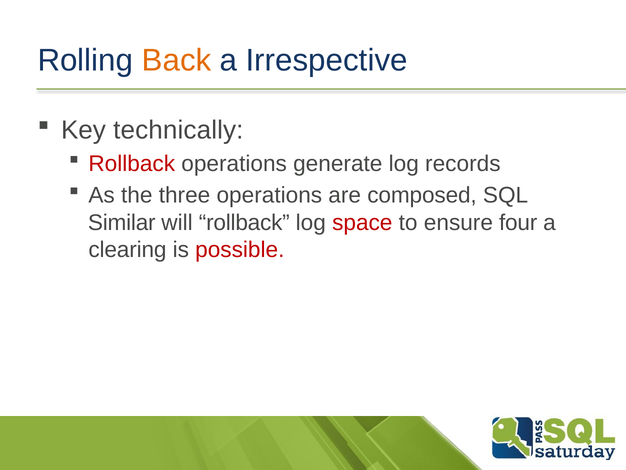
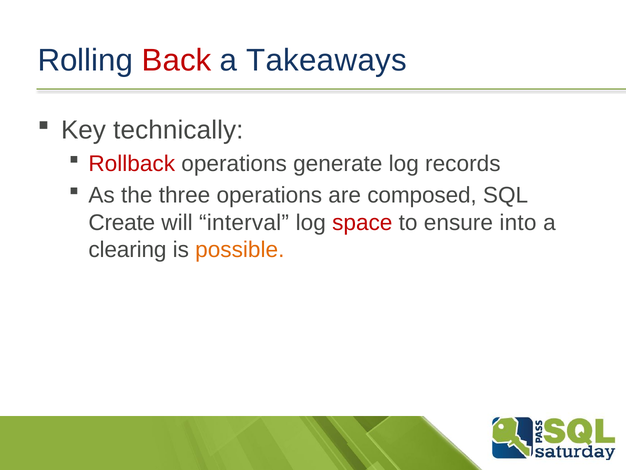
Back colour: orange -> red (177, 60)
Irrespective: Irrespective -> Takeaways (327, 60)
Similar: Similar -> Create (122, 222)
will rollback: rollback -> interval (244, 222)
four: four -> into (518, 222)
possible colour: red -> orange (240, 249)
